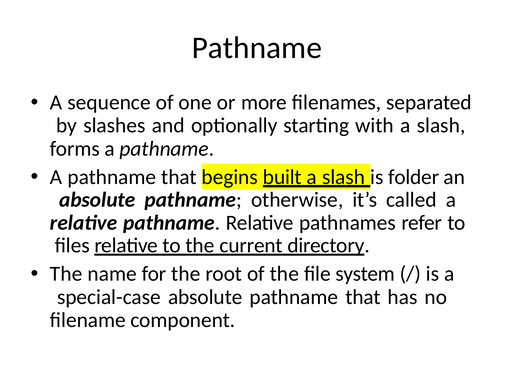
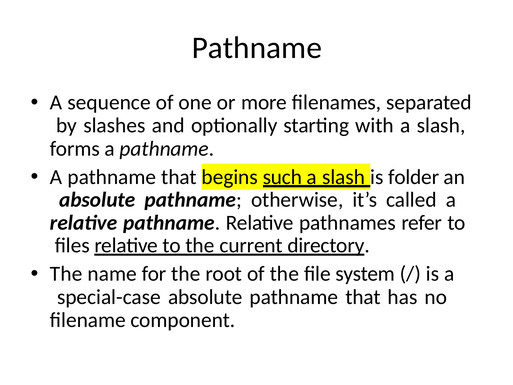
built: built -> such (282, 177)
